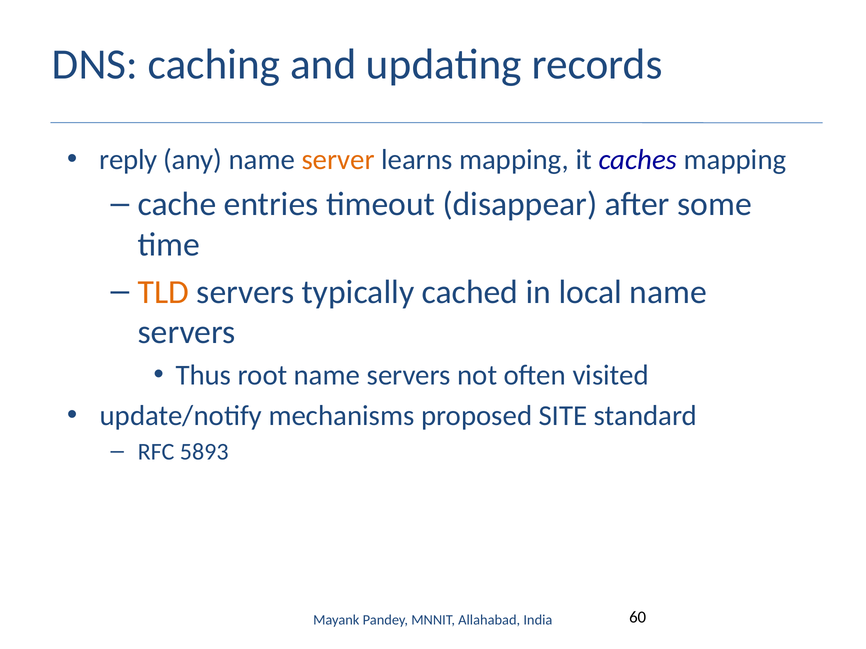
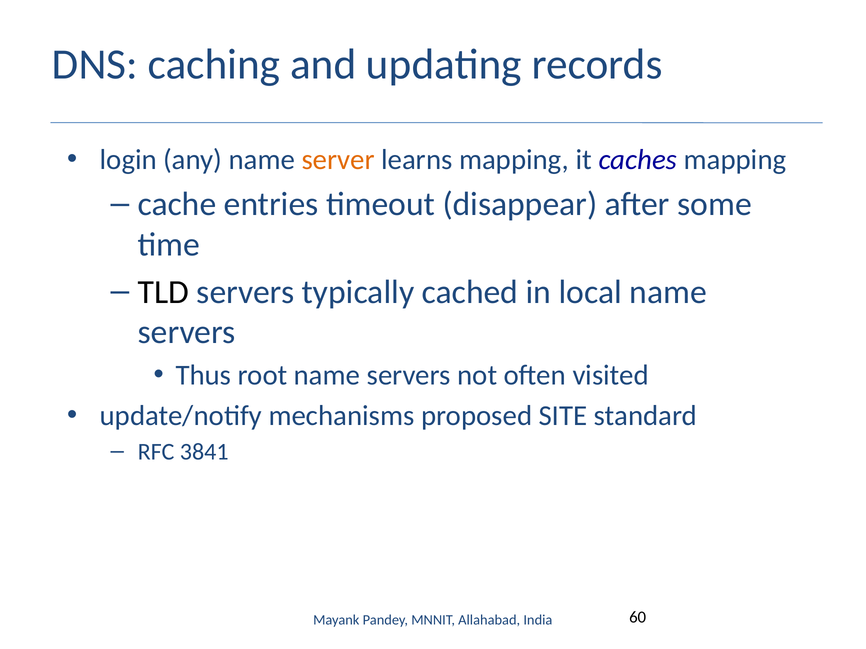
reply: reply -> login (128, 160)
TLD colour: orange -> black (163, 292)
5893: 5893 -> 3841 (204, 452)
